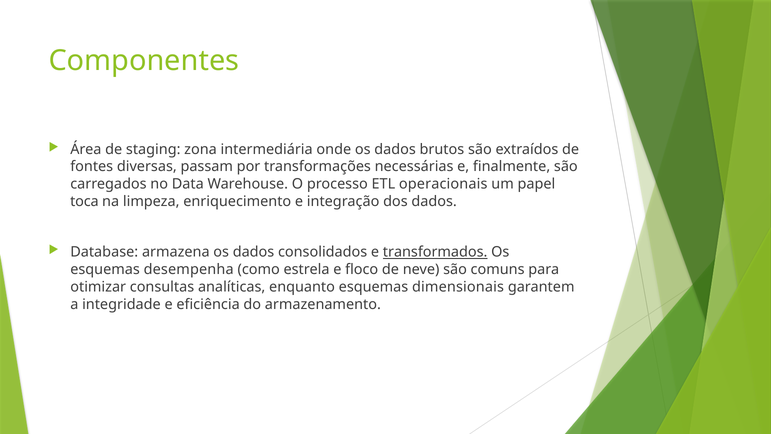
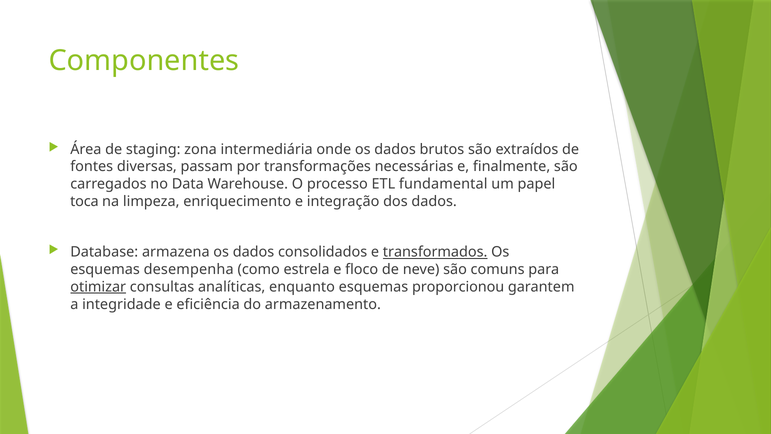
operacionais: operacionais -> fundamental (443, 184)
otimizar underline: none -> present (98, 287)
dimensionais: dimensionais -> proporcionou (458, 287)
